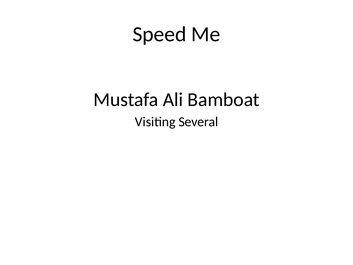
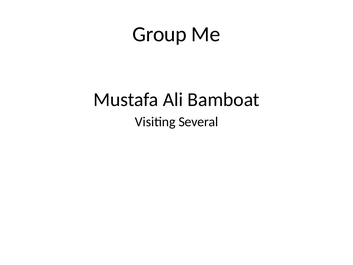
Speed: Speed -> Group (160, 34)
